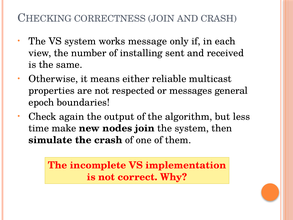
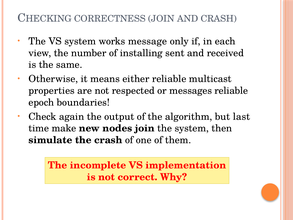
messages general: general -> reliable (231, 91)
less: less -> last (241, 116)
